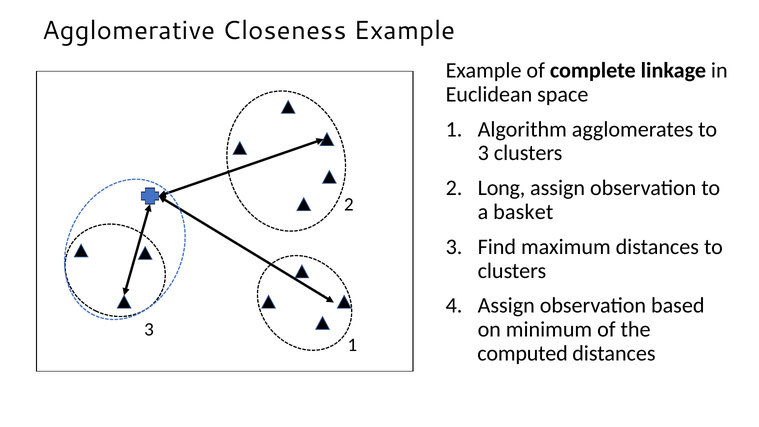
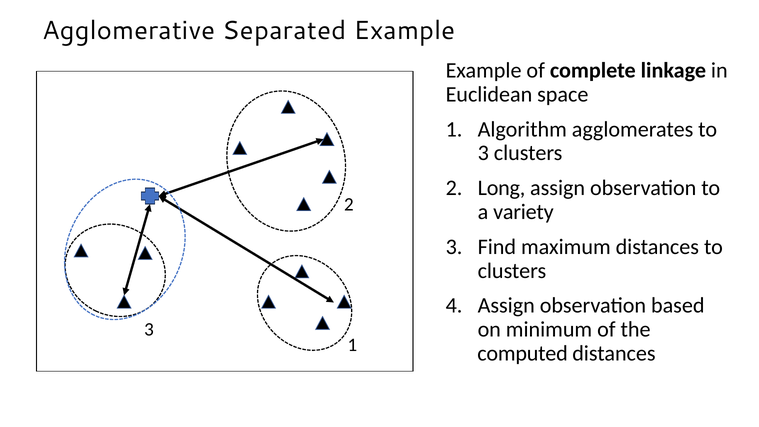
Closeness: Closeness -> Separated (284, 31)
basket: basket -> variety (523, 212)
